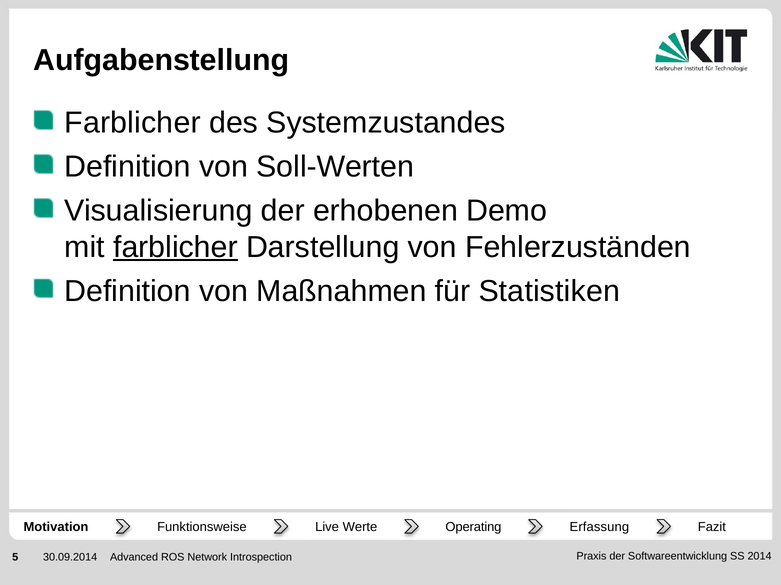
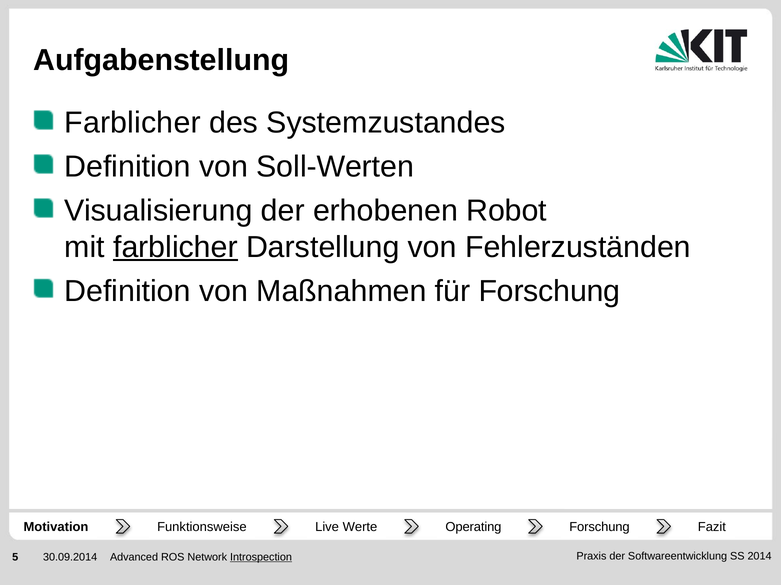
Demo: Demo -> Robot (507, 211)
für Statistiken: Statistiken -> Forschung (549, 291)
Funktionsweise Erfassung: Erfassung -> Forschung (600, 528)
Introspection underline: none -> present (261, 558)
